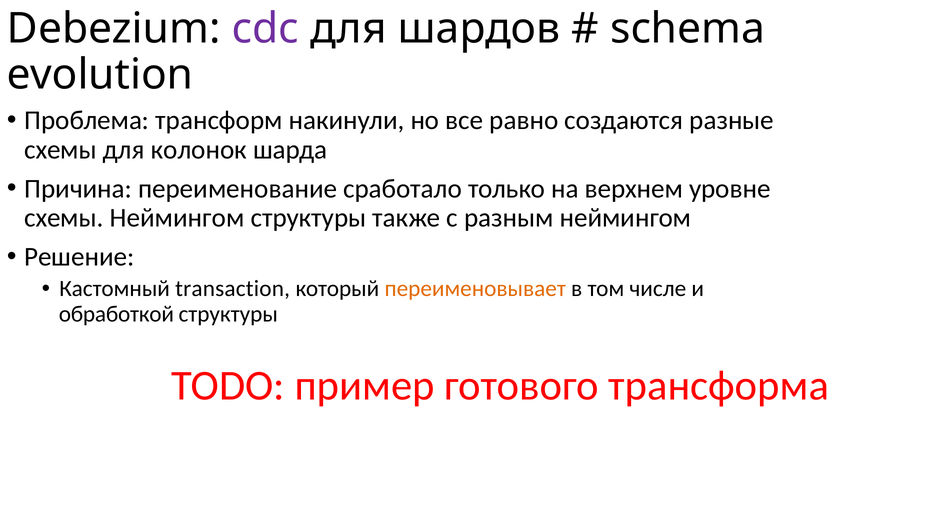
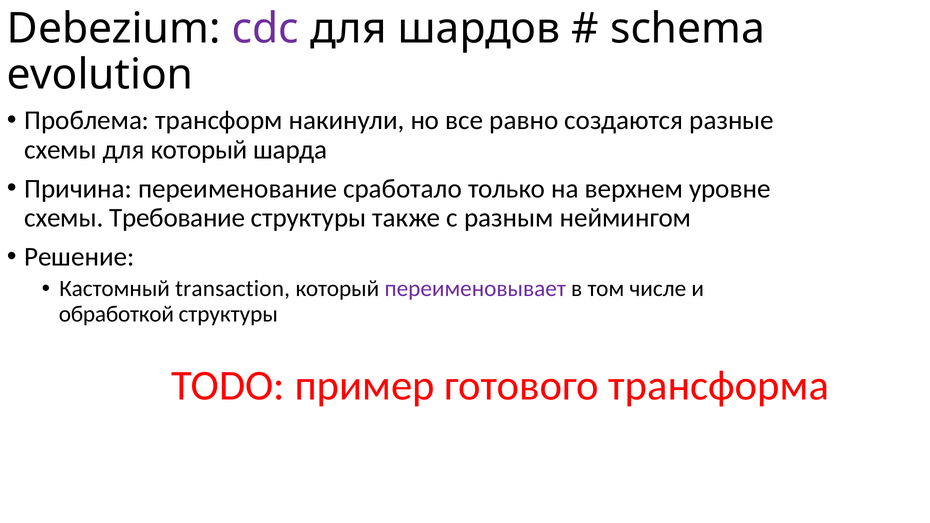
для колонок: колонок -> который (199, 150)
схемы Неймингом: Неймингом -> Требование (177, 218)
переименовывает colour: orange -> purple (475, 289)
